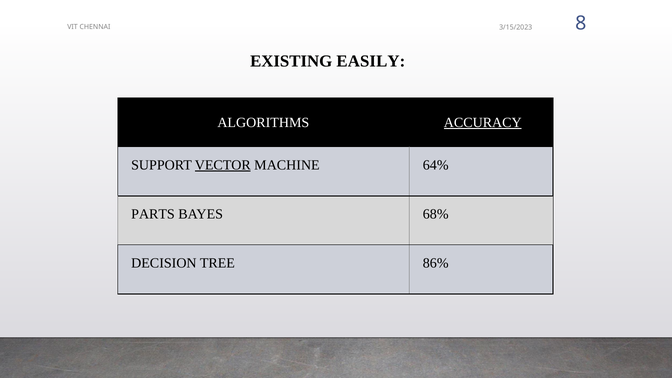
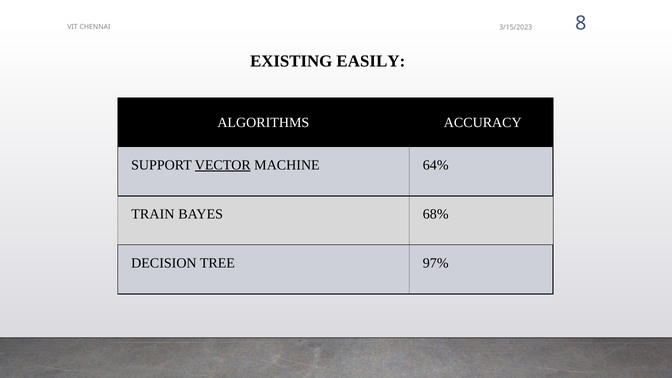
ACCURACY underline: present -> none (483, 122)
PARTS: PARTS -> TRAIN (153, 214)
86%: 86% -> 97% (436, 263)
